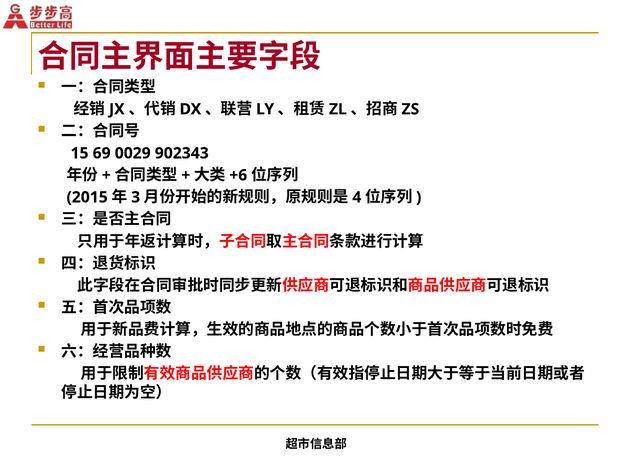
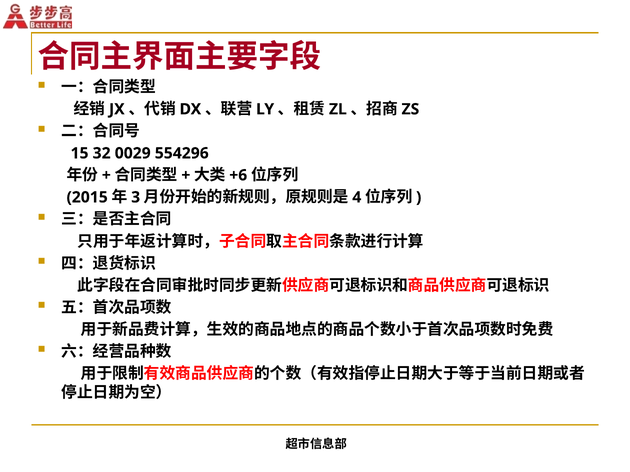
69: 69 -> 32 (102, 153)
902343: 902343 -> 554296 (182, 153)
